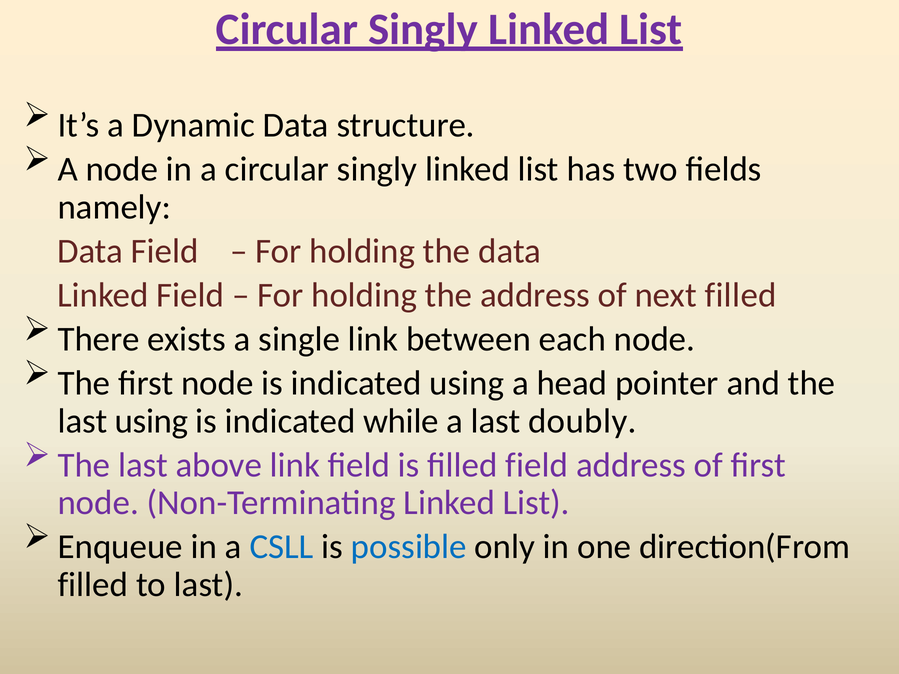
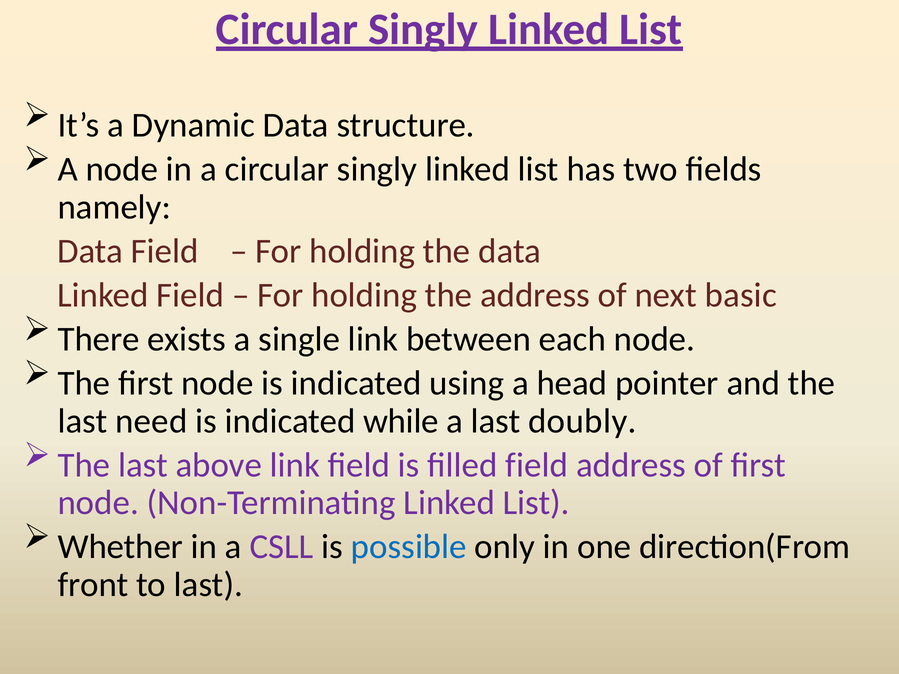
next filled: filled -> basic (741, 295)
last using: using -> need (151, 421)
Enqueue: Enqueue -> Whether (120, 547)
CSLL colour: blue -> purple (282, 547)
filled: filled -> front (93, 585)
